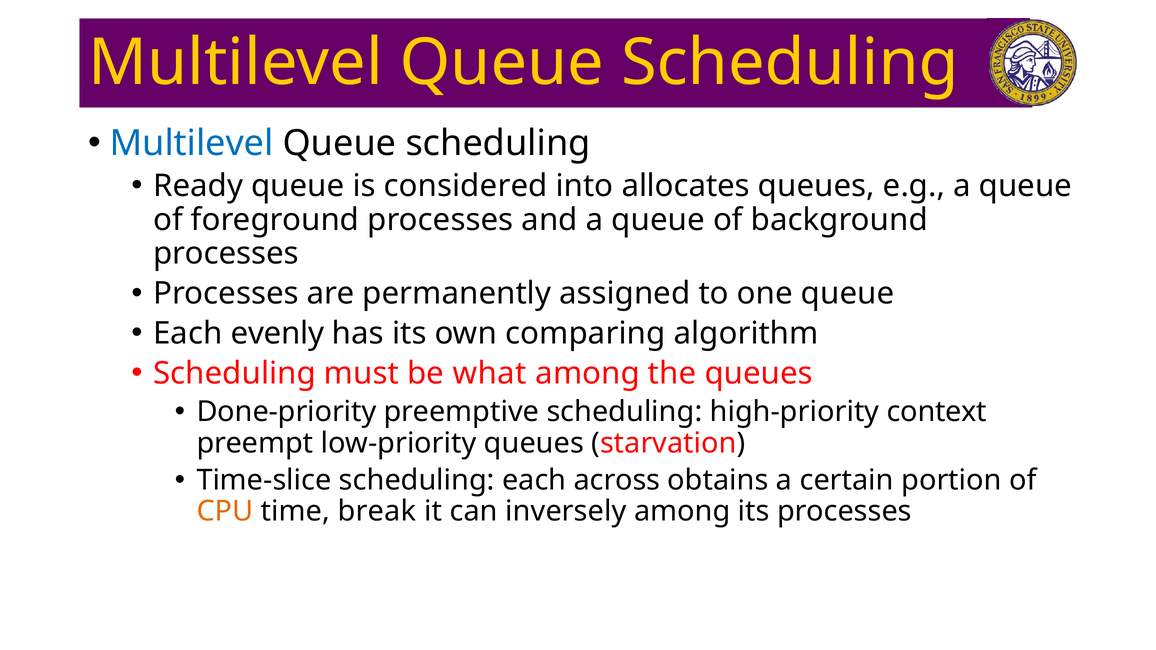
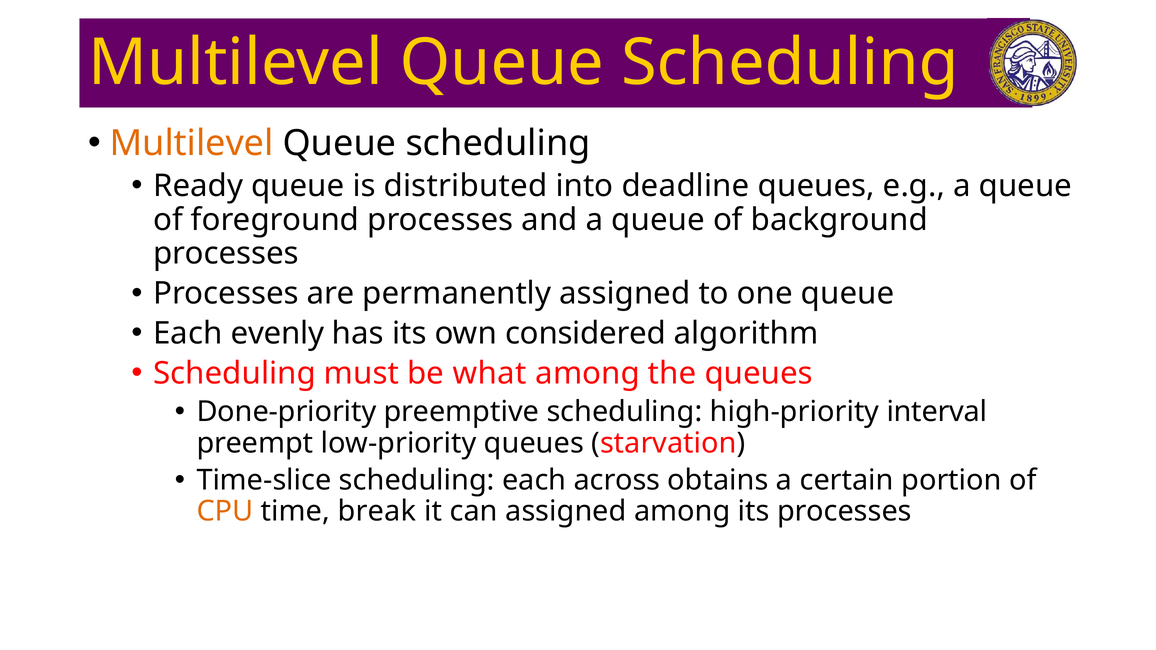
Multilevel colour: blue -> orange (192, 143)
considered: considered -> distributed (466, 186)
allocates: allocates -> deadline (686, 186)
comparing: comparing -> considered (585, 333)
context: context -> interval (937, 412)
can inversely: inversely -> assigned (566, 512)
